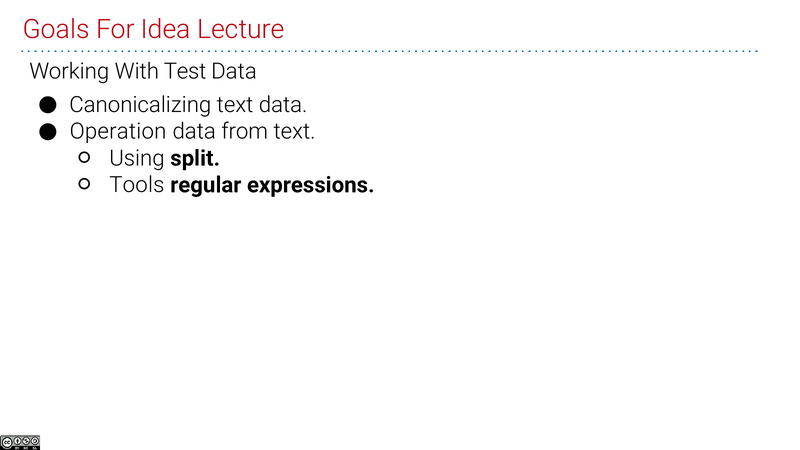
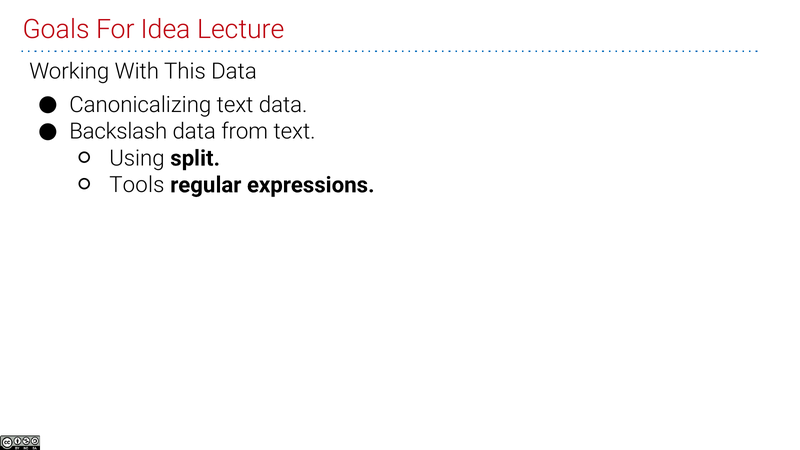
Test: Test -> This (185, 72)
Operation: Operation -> Backslash (118, 132)
